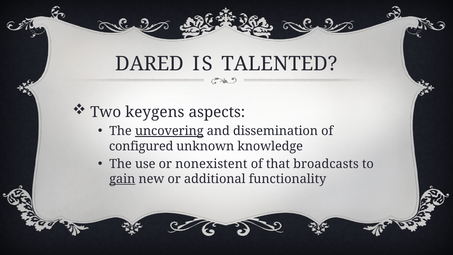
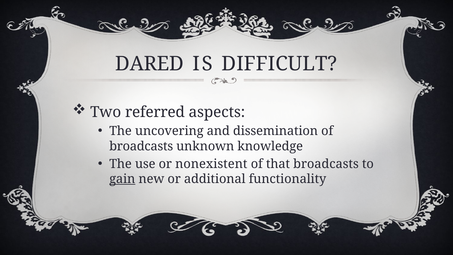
TALENTED: TALENTED -> DIFFICULT (279, 64)
keygens: keygens -> referred (155, 112)
uncovering underline: present -> none (169, 131)
configured: configured -> broadcasts (141, 146)
